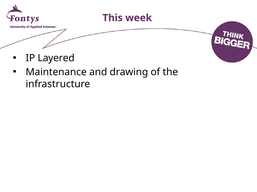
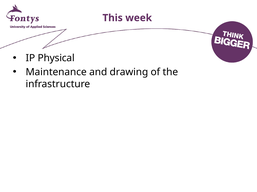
Layered: Layered -> Physical (56, 58)
